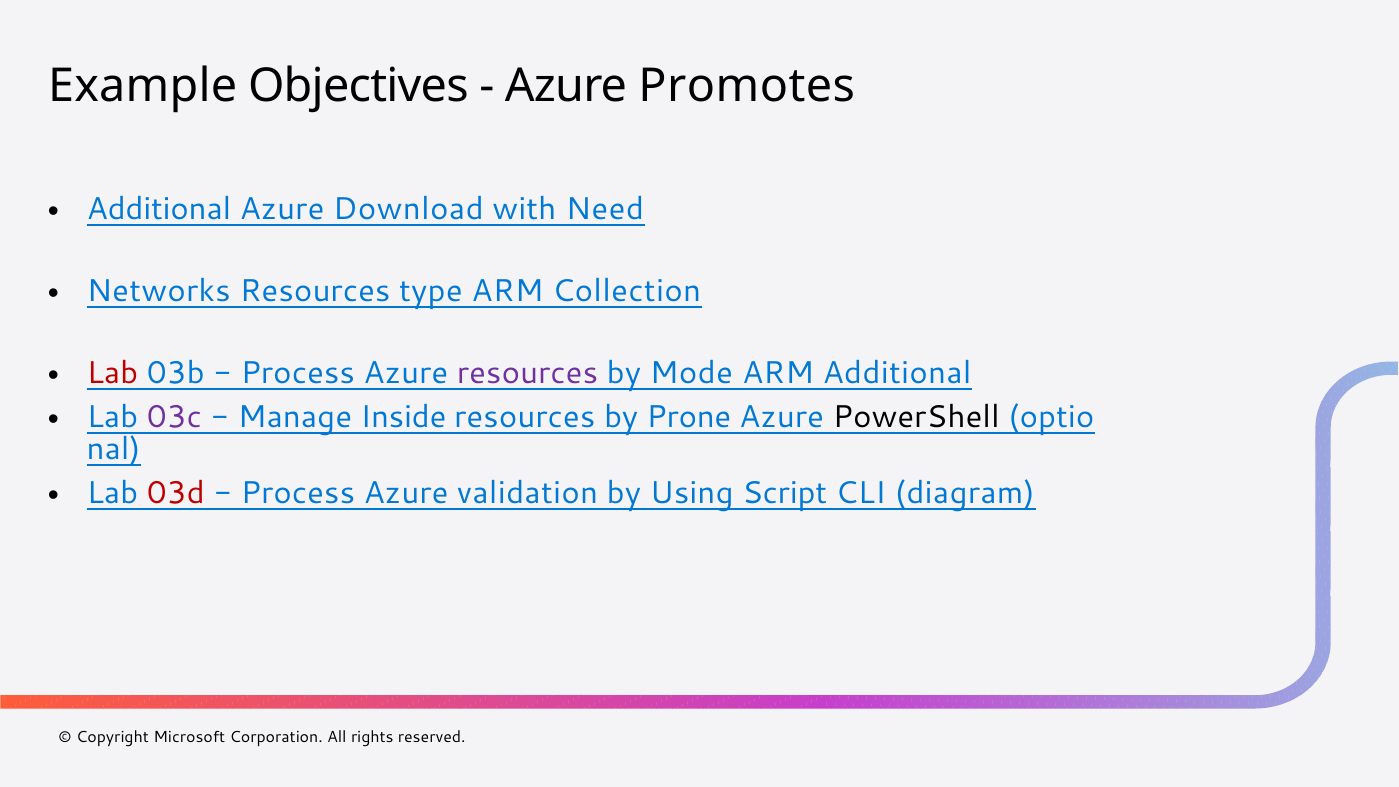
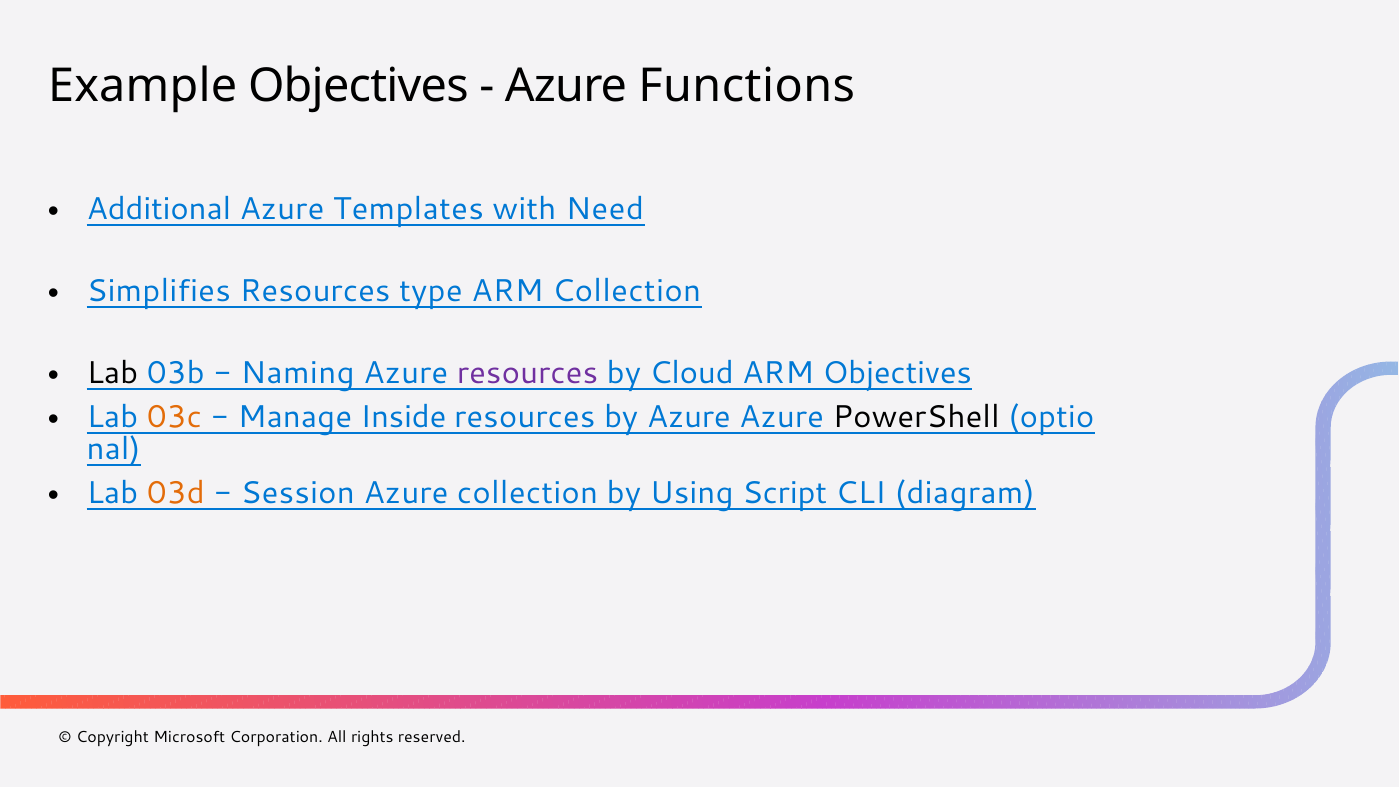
Promotes: Promotes -> Functions (747, 86)
Download: Download -> Templates (408, 209)
Networks: Networks -> Simplifies (159, 291)
Lab colour: red -> black (112, 373)
Process: Process -> Naming (298, 373)
Mode: Mode -> Cloud (692, 373)
ARM Additional: Additional -> Objectives (897, 373)
03c colour: purple -> orange (174, 417)
by Prone: Prone -> Azure (689, 417)
03d colour: red -> orange (176, 493)
Process: Process -> Session (298, 493)
Azure validation: validation -> collection (528, 493)
